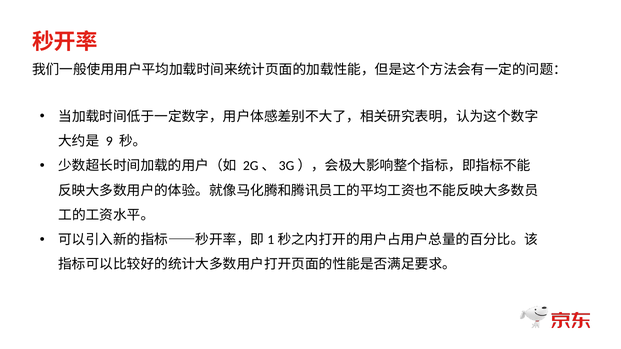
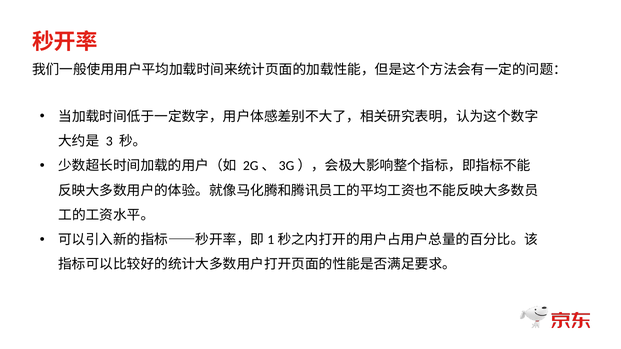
9: 9 -> 3 (109, 141)
